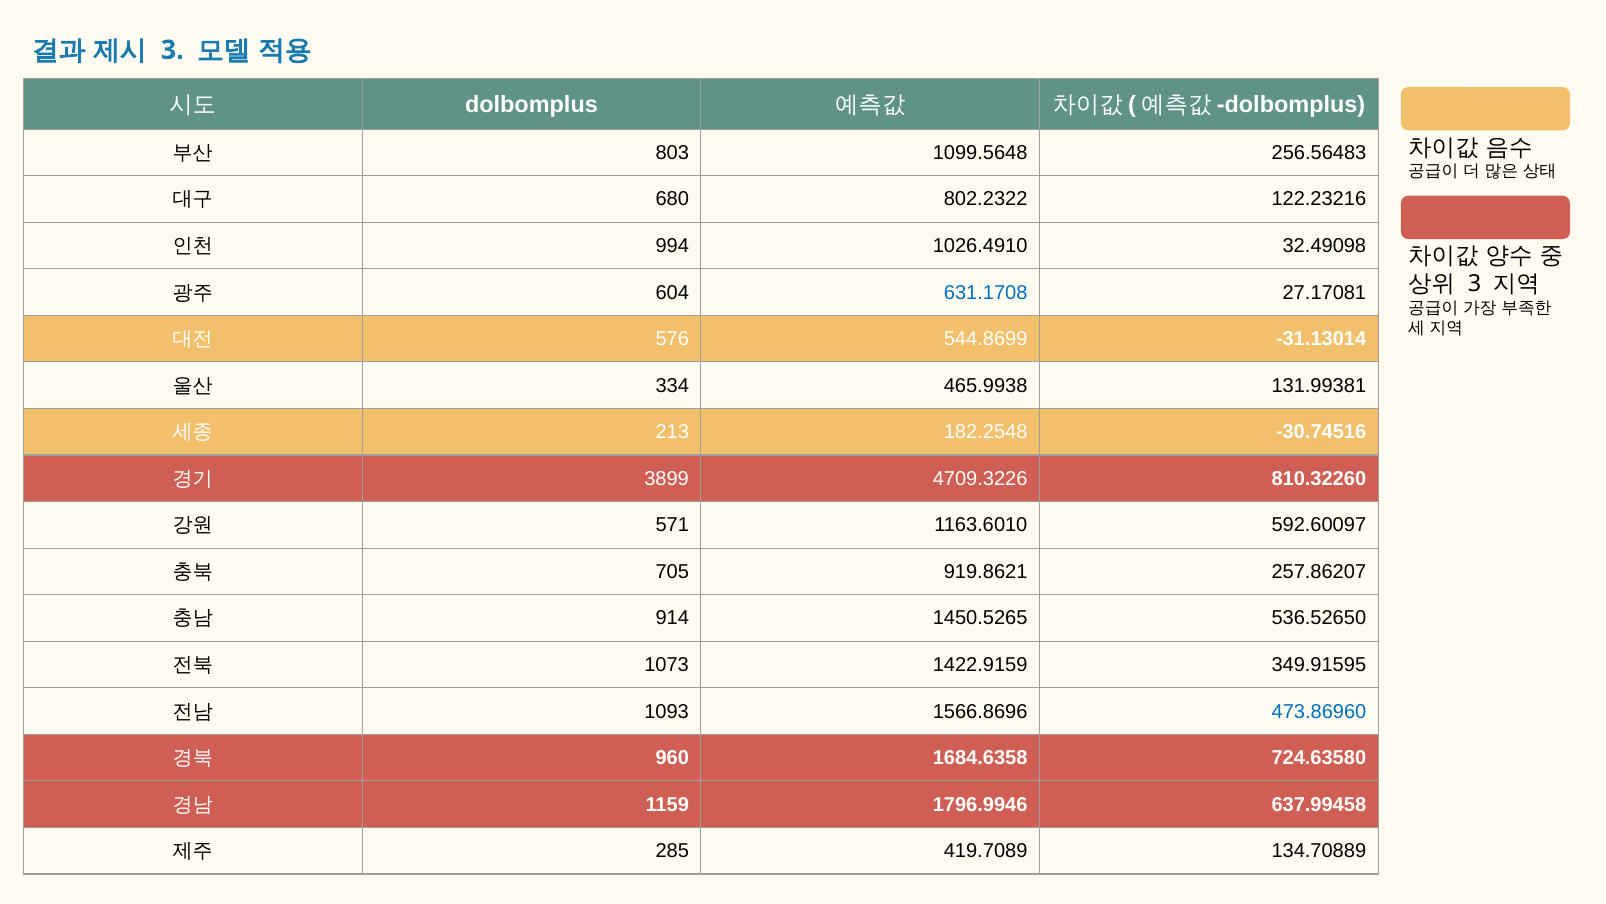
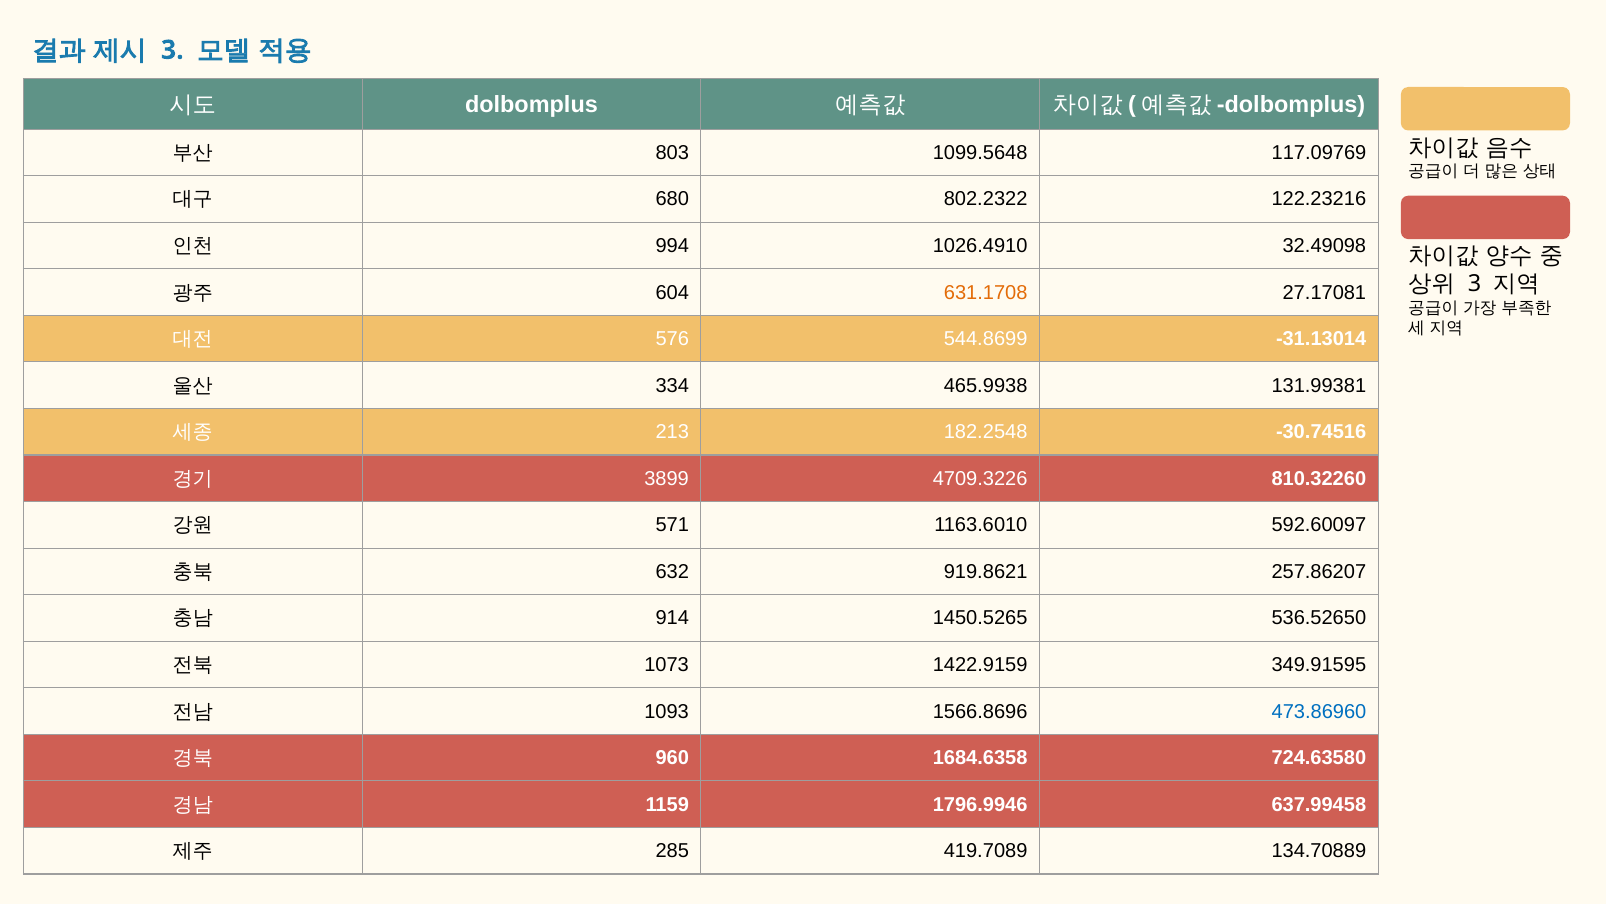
256.56483: 256.56483 -> 117.09769 (1319, 153)
631.1708 colour: blue -> orange (986, 292)
705: 705 -> 632 (672, 571)
